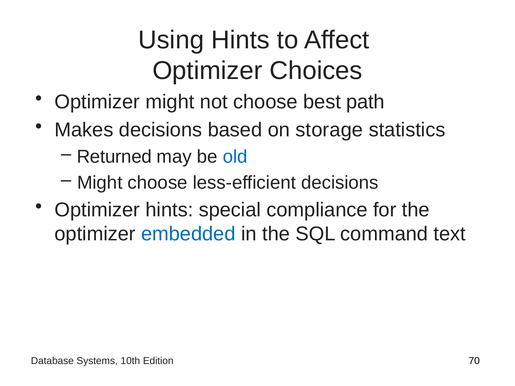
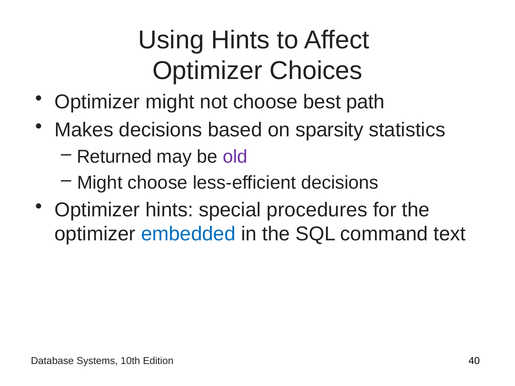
storage: storage -> sparsity (329, 130)
old colour: blue -> purple (235, 157)
compliance: compliance -> procedures (317, 210)
70: 70 -> 40 (474, 361)
